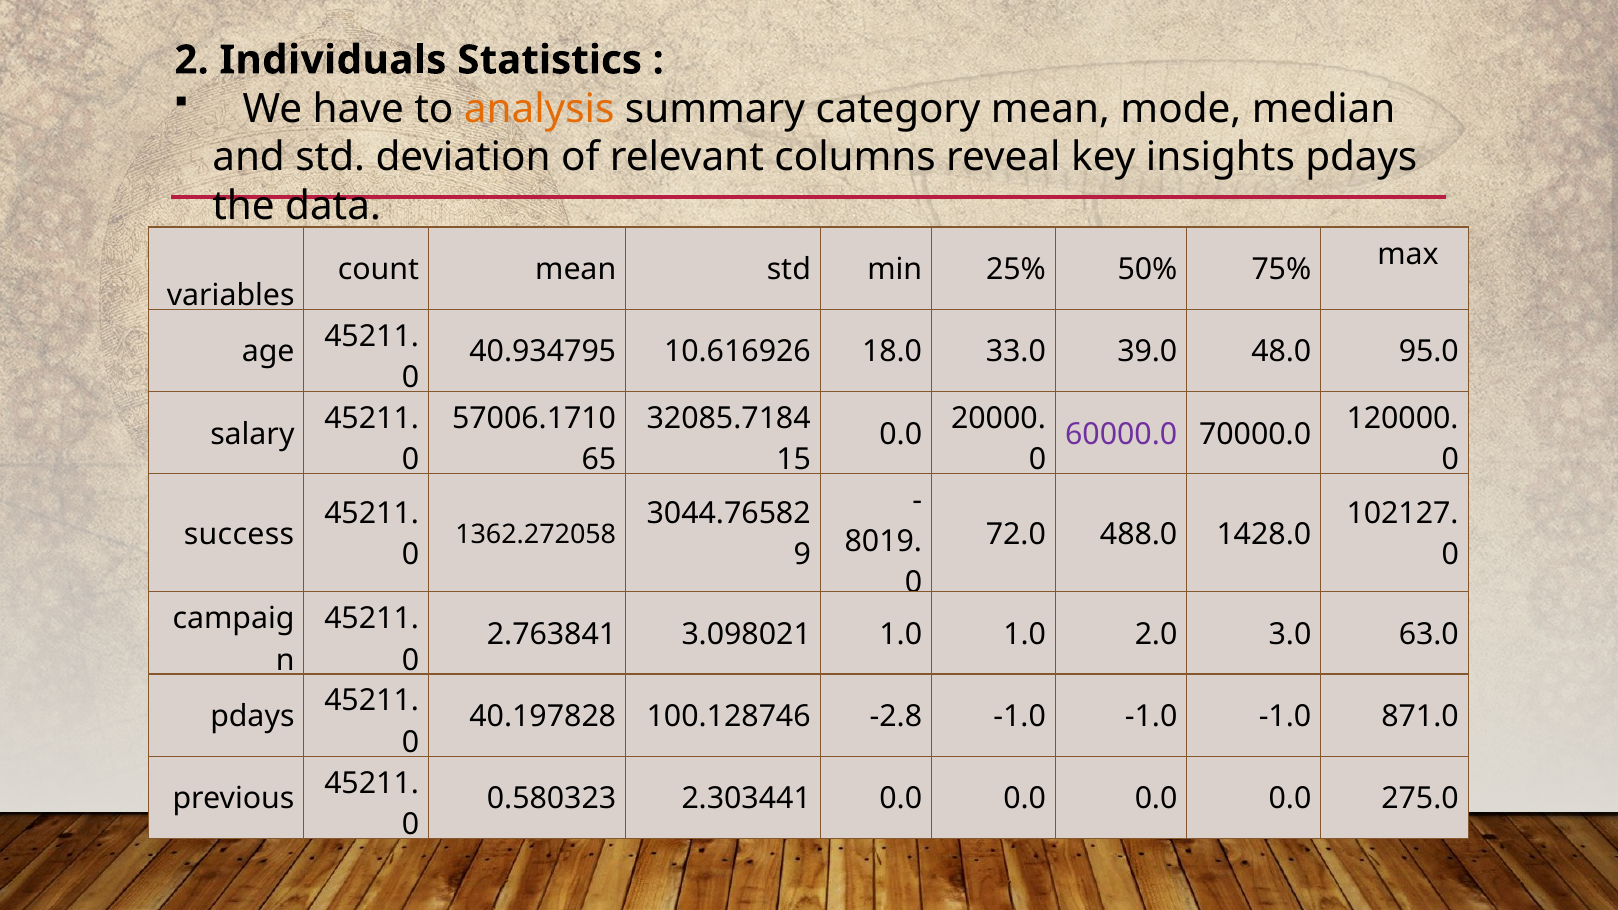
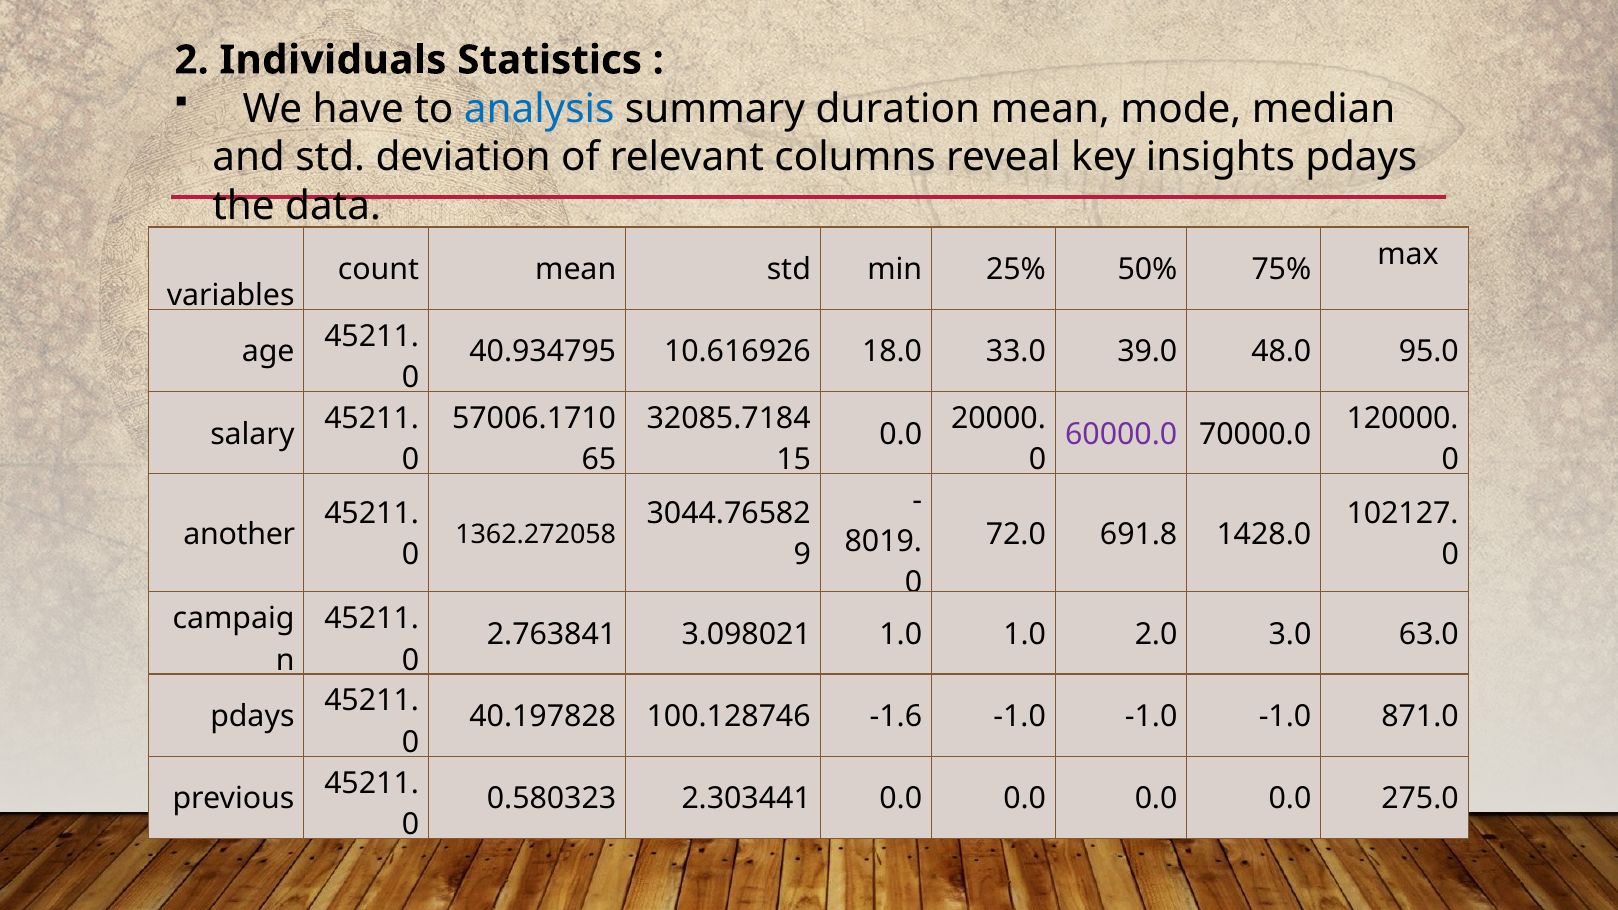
analysis colour: orange -> blue (539, 109)
category: category -> duration (898, 109)
success: success -> another (239, 534)
488.0: 488.0 -> 691.8 (1139, 534)
-2.8: -2.8 -> -1.6 (896, 717)
